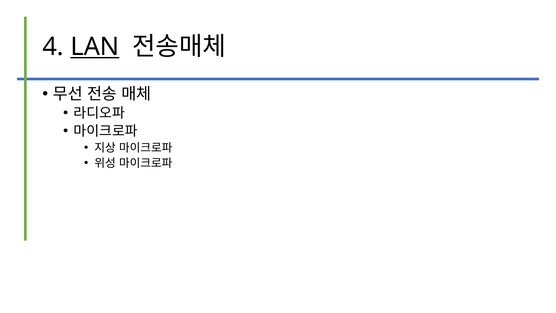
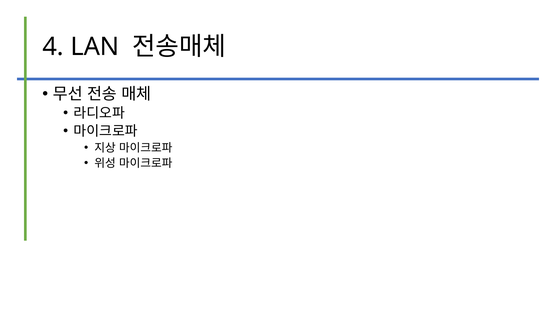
LAN underline: present -> none (95, 47)
